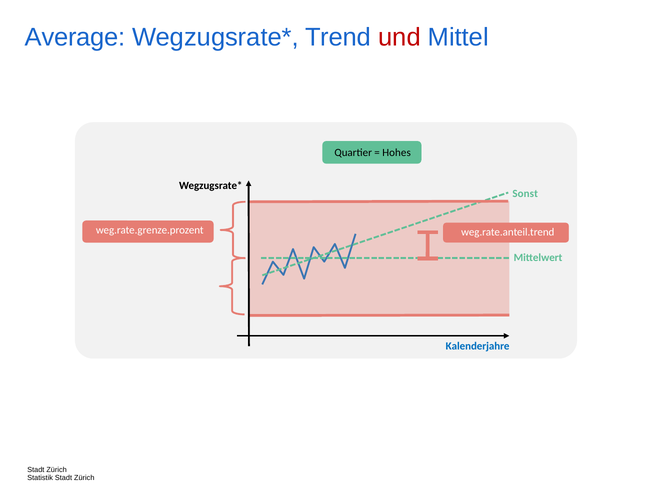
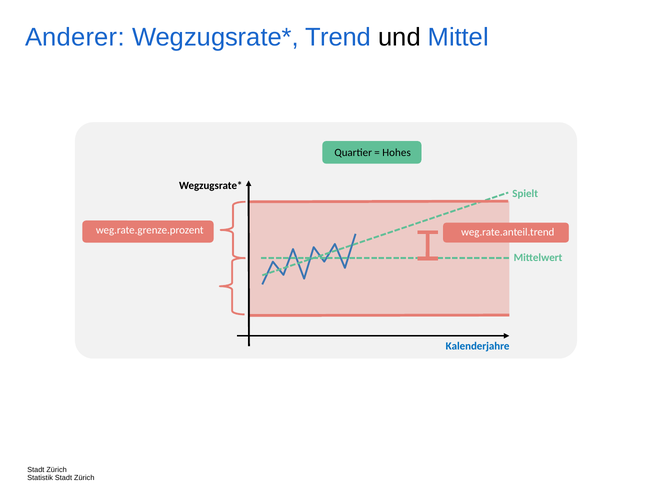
Average: Average -> Anderer (75, 37)
und colour: red -> black (400, 37)
Sonst: Sonst -> Spielt (525, 193)
